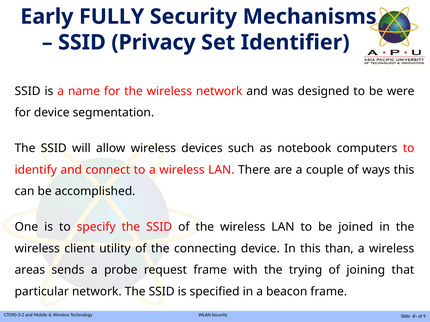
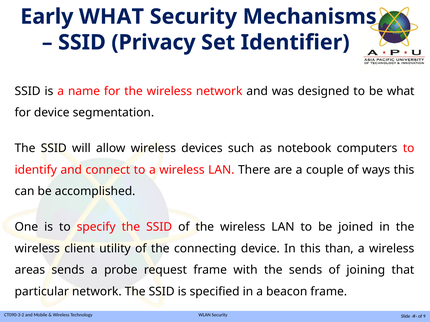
Early FULLY: FULLY -> WHAT (111, 17)
be were: were -> what (401, 91)
the trying: trying -> sends (306, 270)
